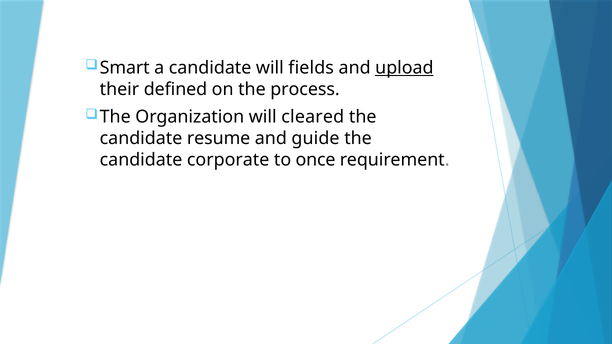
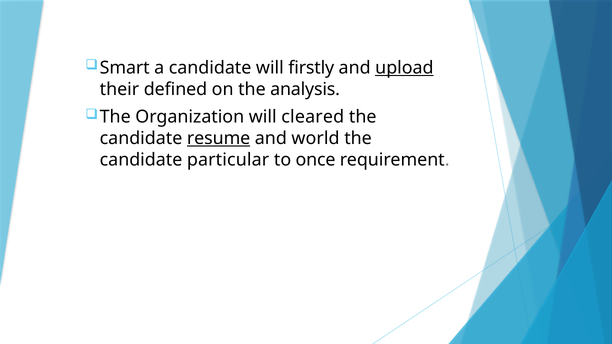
fields: fields -> firstly (311, 68)
process: process -> analysis (305, 89)
resume underline: none -> present (219, 138)
guide: guide -> world (316, 138)
corporate: corporate -> particular (228, 160)
